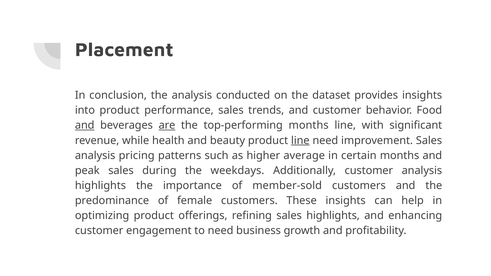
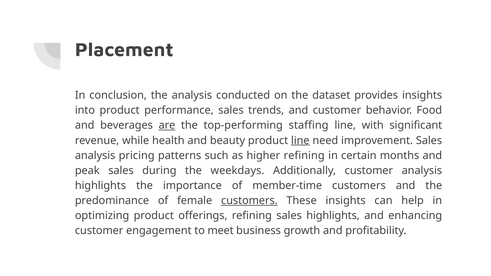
and underline: present -> none (85, 125)
top-performing months: months -> staffing (309, 125)
higher average: average -> refining (304, 156)
member-sold: member-sold -> member-time (287, 186)
customers underline: none -> present (249, 201)
to need: need -> meet (221, 231)
